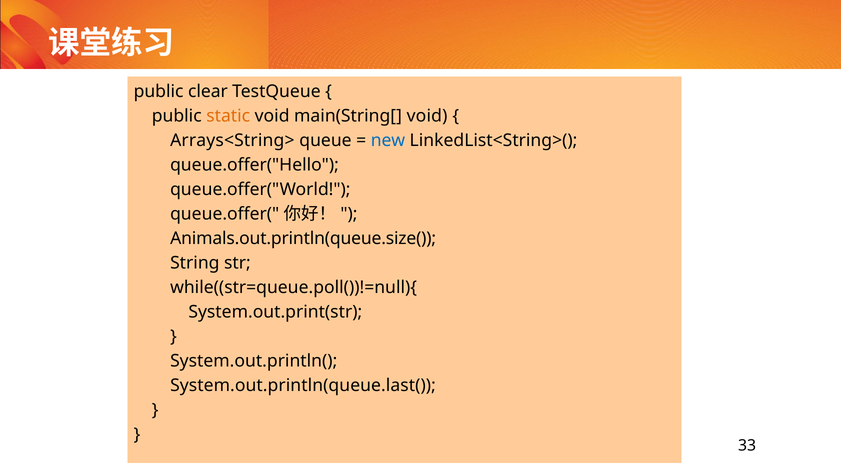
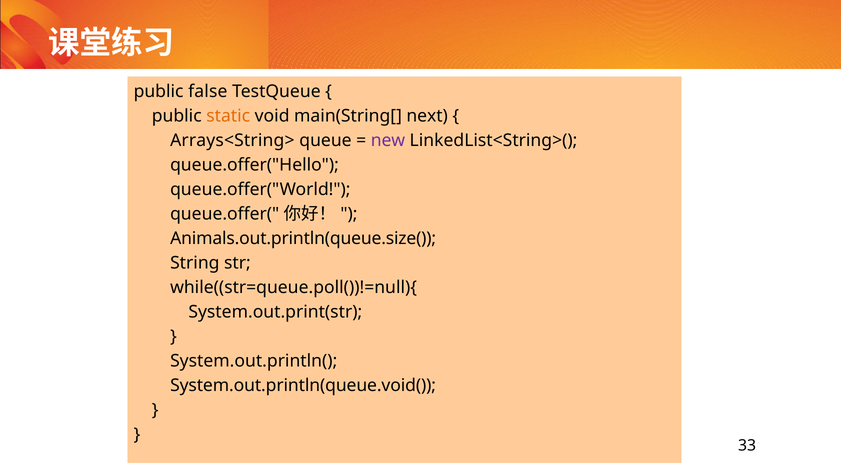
clear: clear -> false (208, 91)
main(String[ void: void -> next (427, 116)
new colour: blue -> purple (388, 140)
System.out.println(queue.last(: System.out.println(queue.last( -> System.out.println(queue.void( (303, 386)
